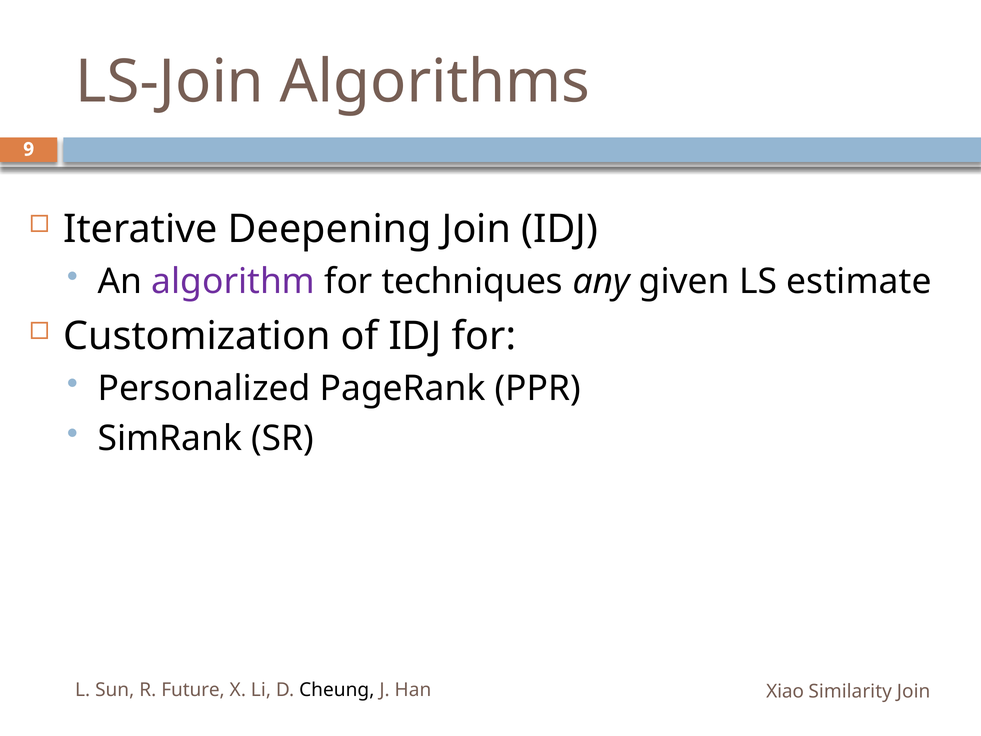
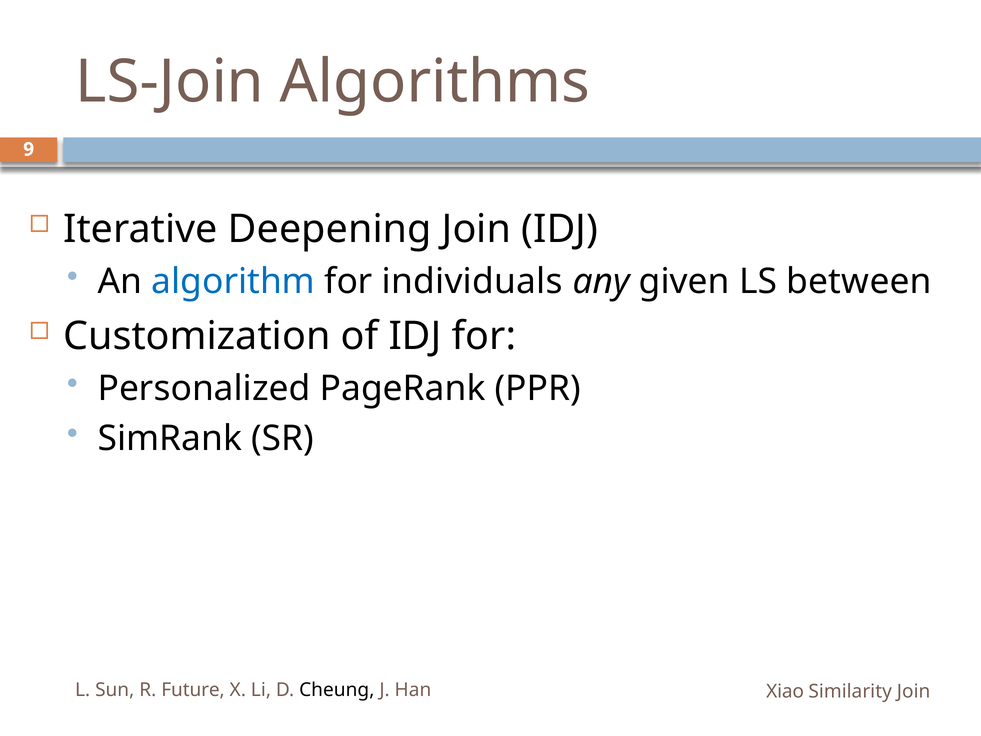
algorithm colour: purple -> blue (233, 281)
techniques: techniques -> individuals (472, 281)
estimate: estimate -> between (859, 281)
